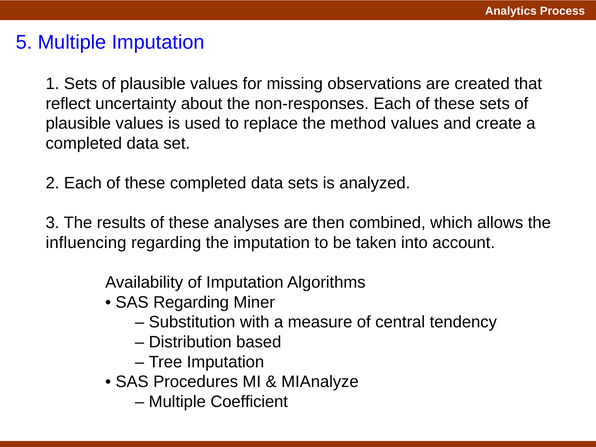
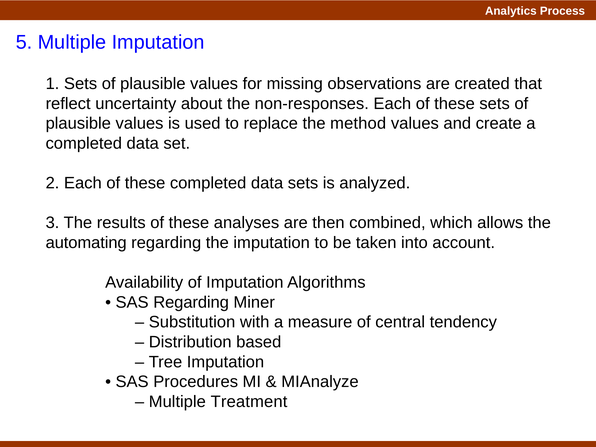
influencing: influencing -> automating (86, 243)
Coefficient: Coefficient -> Treatment (249, 402)
